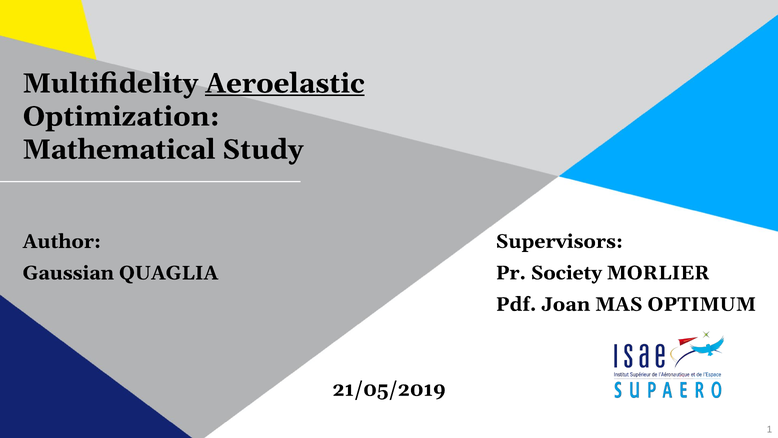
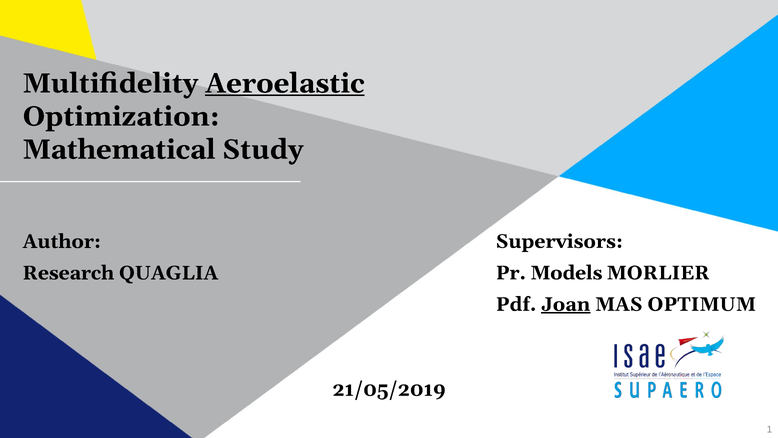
Society: Society -> Models (566, 273)
Gaussian: Gaussian -> Research (68, 273)
Joan underline: none -> present (566, 304)
